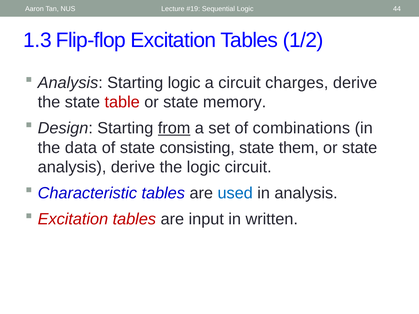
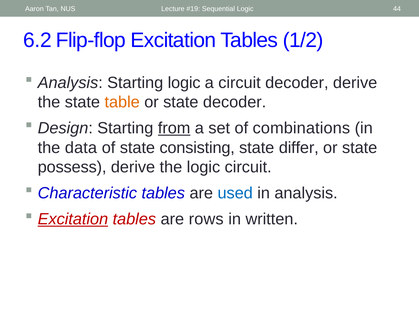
1.3: 1.3 -> 6.2 (37, 40)
circuit charges: charges -> decoder (297, 83)
table colour: red -> orange (122, 102)
state memory: memory -> decoder (235, 102)
them: them -> differ (299, 148)
analysis: analysis -> possess (72, 167)
Excitation underline: none -> present (73, 219)
input: input -> rows (206, 219)
